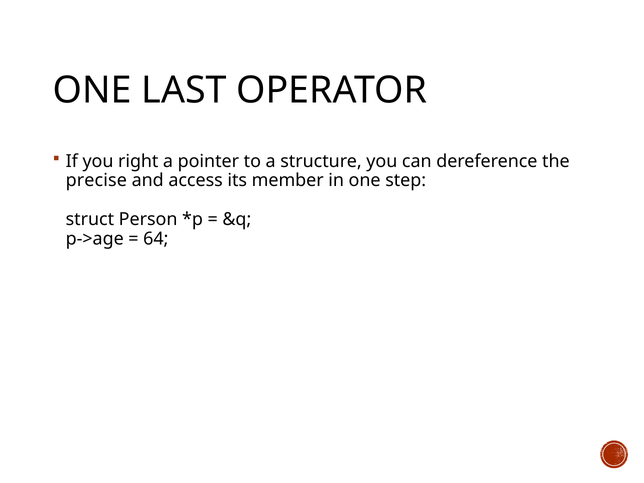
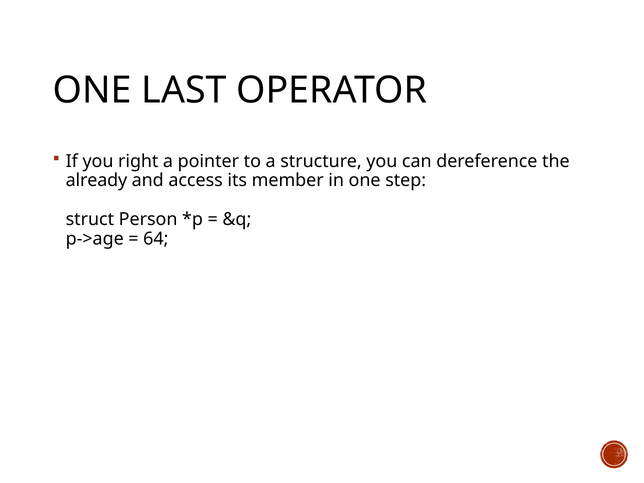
precise: precise -> already (96, 181)
